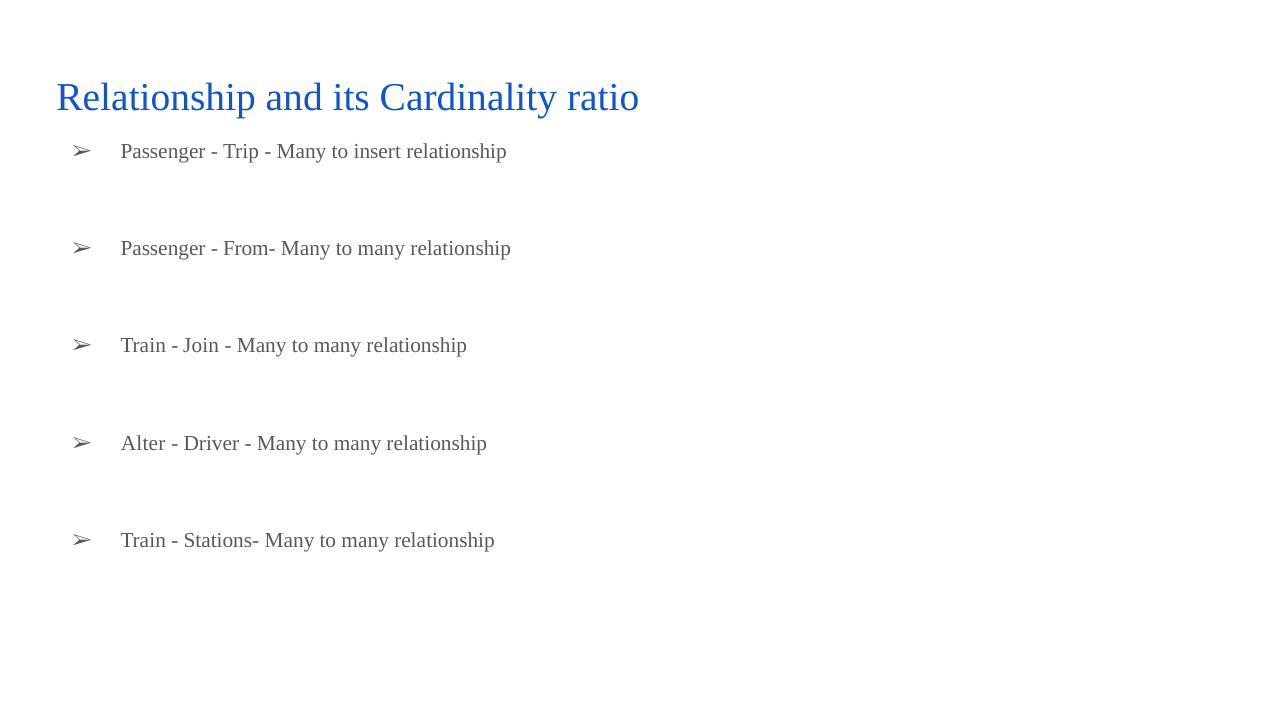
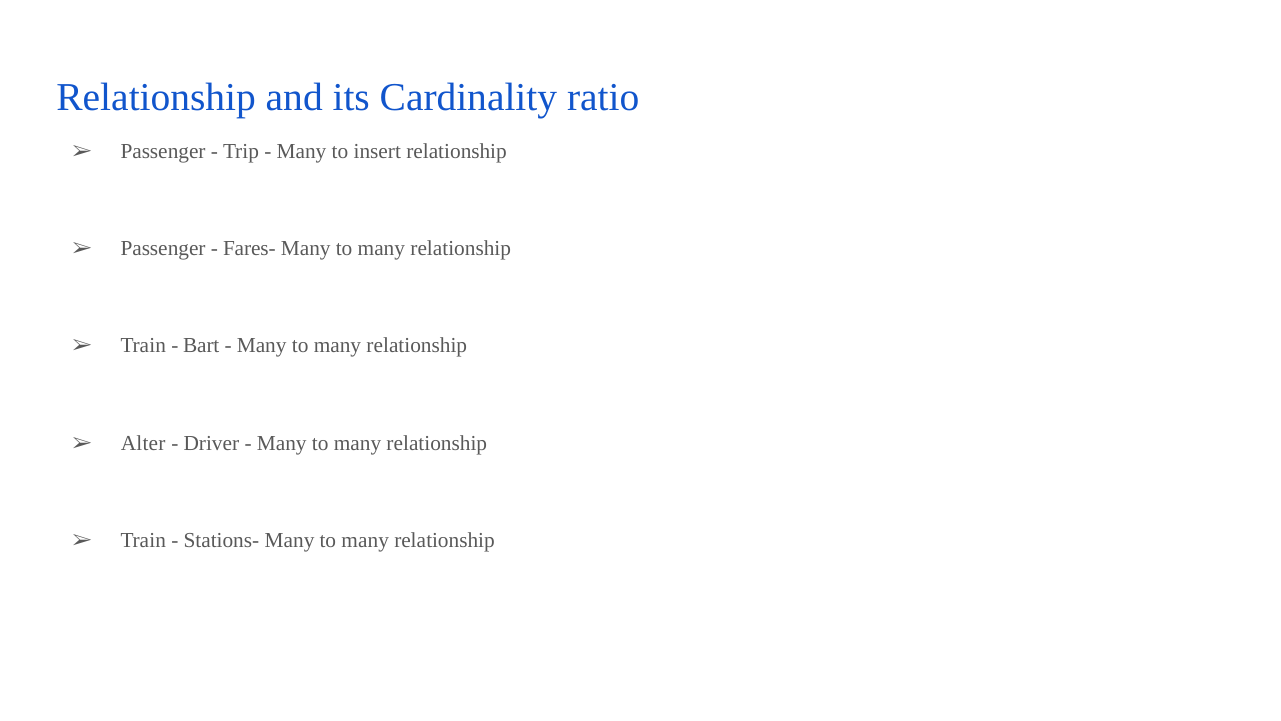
From-: From- -> Fares- (249, 249)
Join: Join -> Bart (201, 346)
